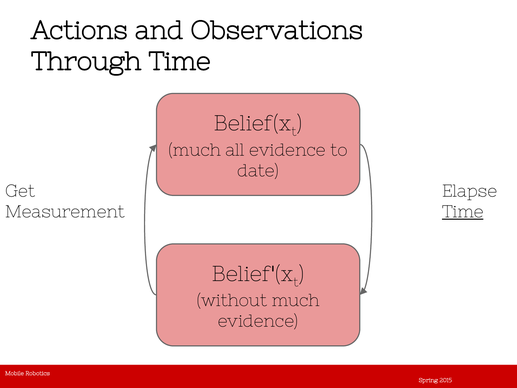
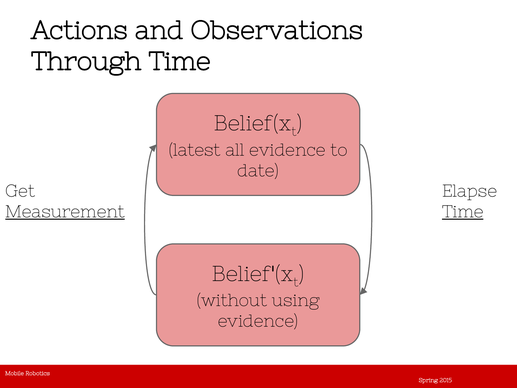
much: much -> latest (195, 150)
Measurement underline: none -> present (65, 212)
without much: much -> using (296, 300)
